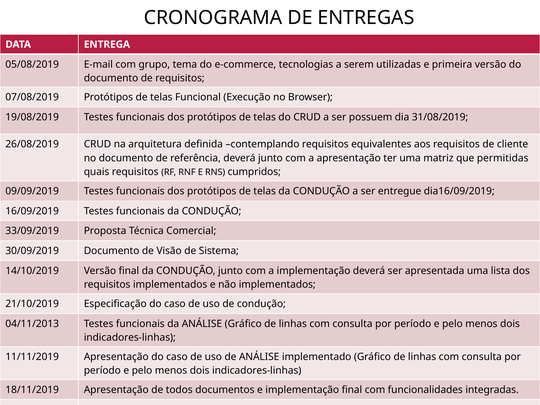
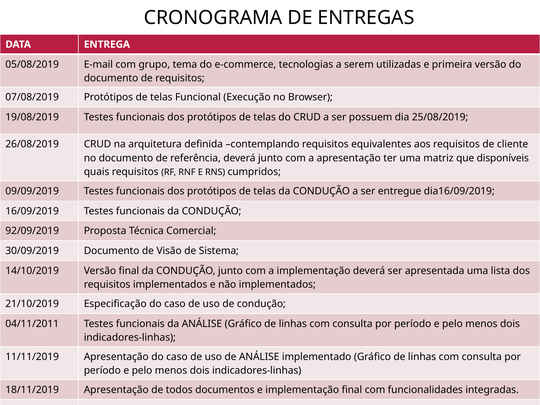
31/08/2019: 31/08/2019 -> 25/08/2019 (440, 117)
permitidas: permitidas -> disponíveis (503, 158)
33/09/2019: 33/09/2019 -> 92/09/2019 (32, 231)
04/11/2013: 04/11/2013 -> 04/11/2011 (32, 324)
